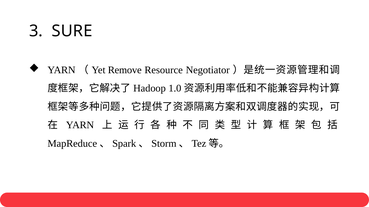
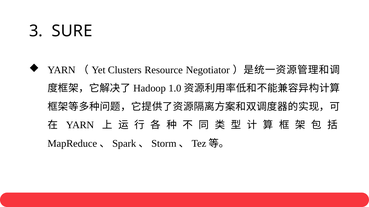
Remove: Remove -> Clusters (125, 70)
